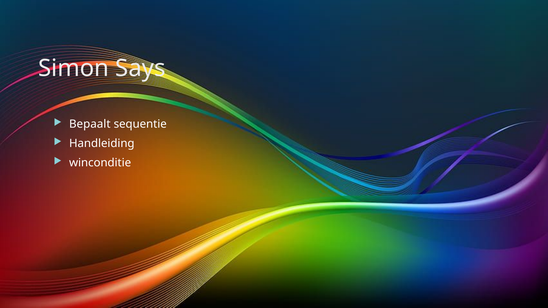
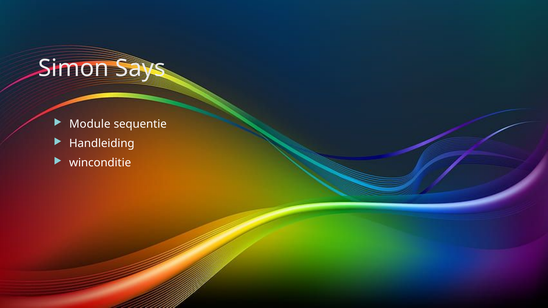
Bepaalt: Bepaalt -> Module (90, 124)
